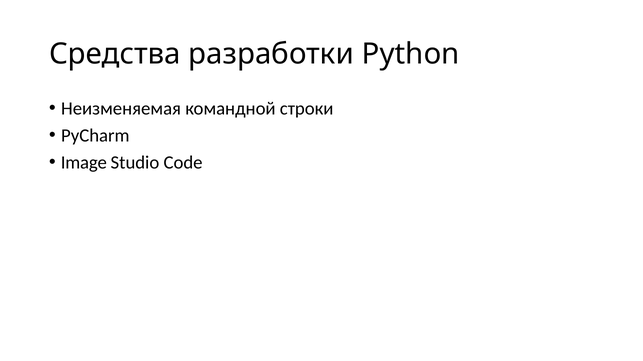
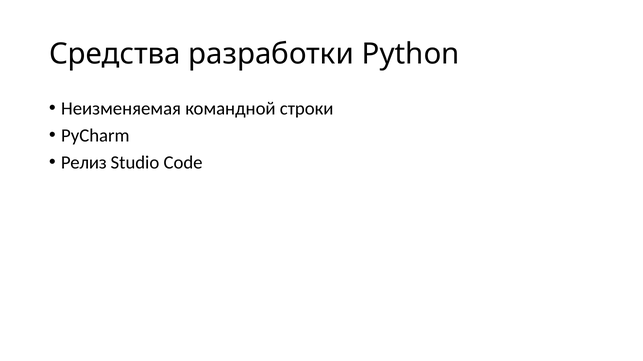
Image: Image -> Релиз (84, 163)
